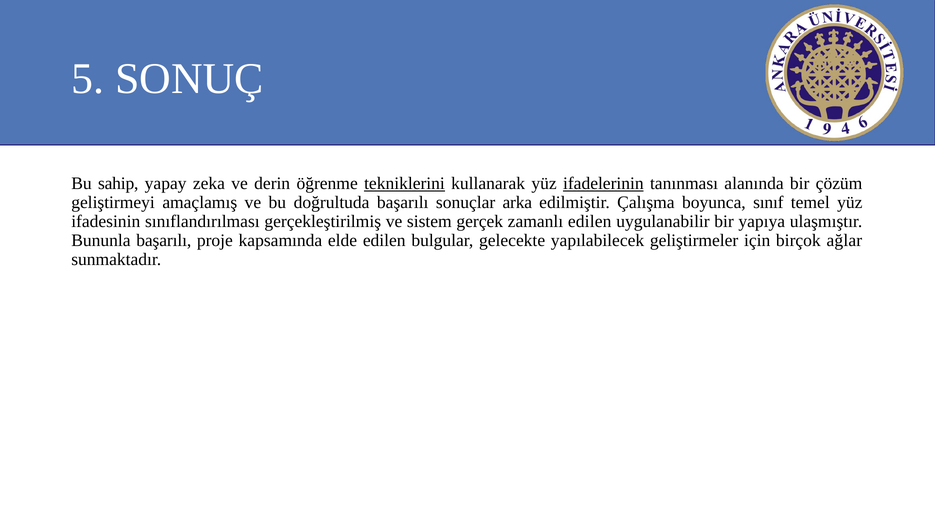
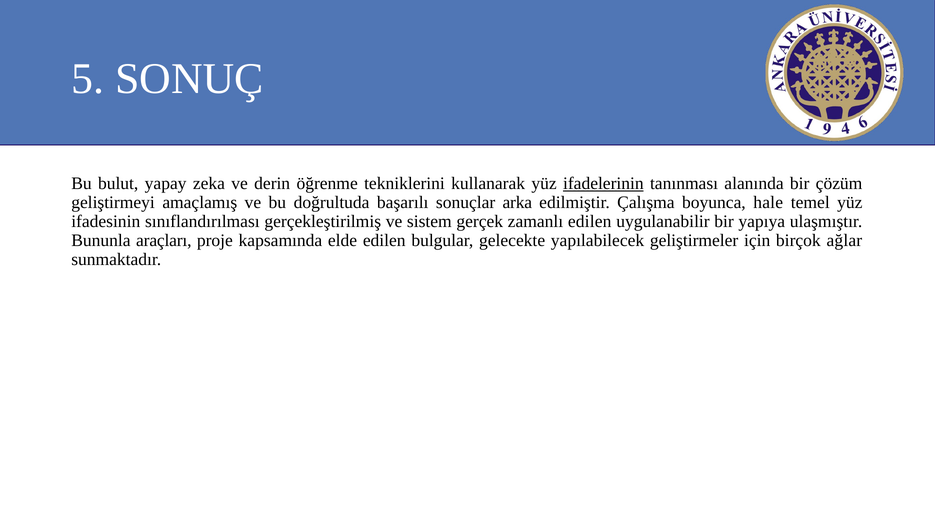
sahip: sahip -> bulut (118, 184)
tekniklerini underline: present -> none (404, 184)
sınıf: sınıf -> hale (768, 202)
Bununla başarılı: başarılı -> araçları (164, 240)
